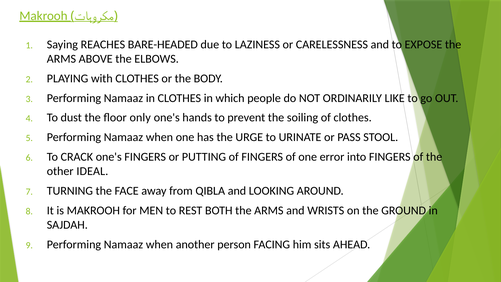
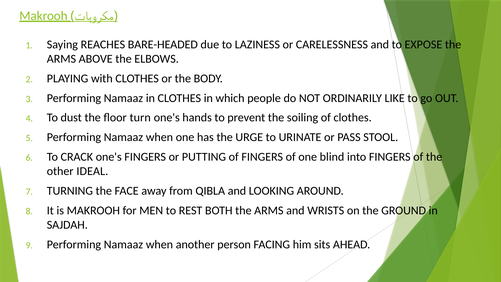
only: only -> turn (140, 118)
error: error -> blind (332, 157)
